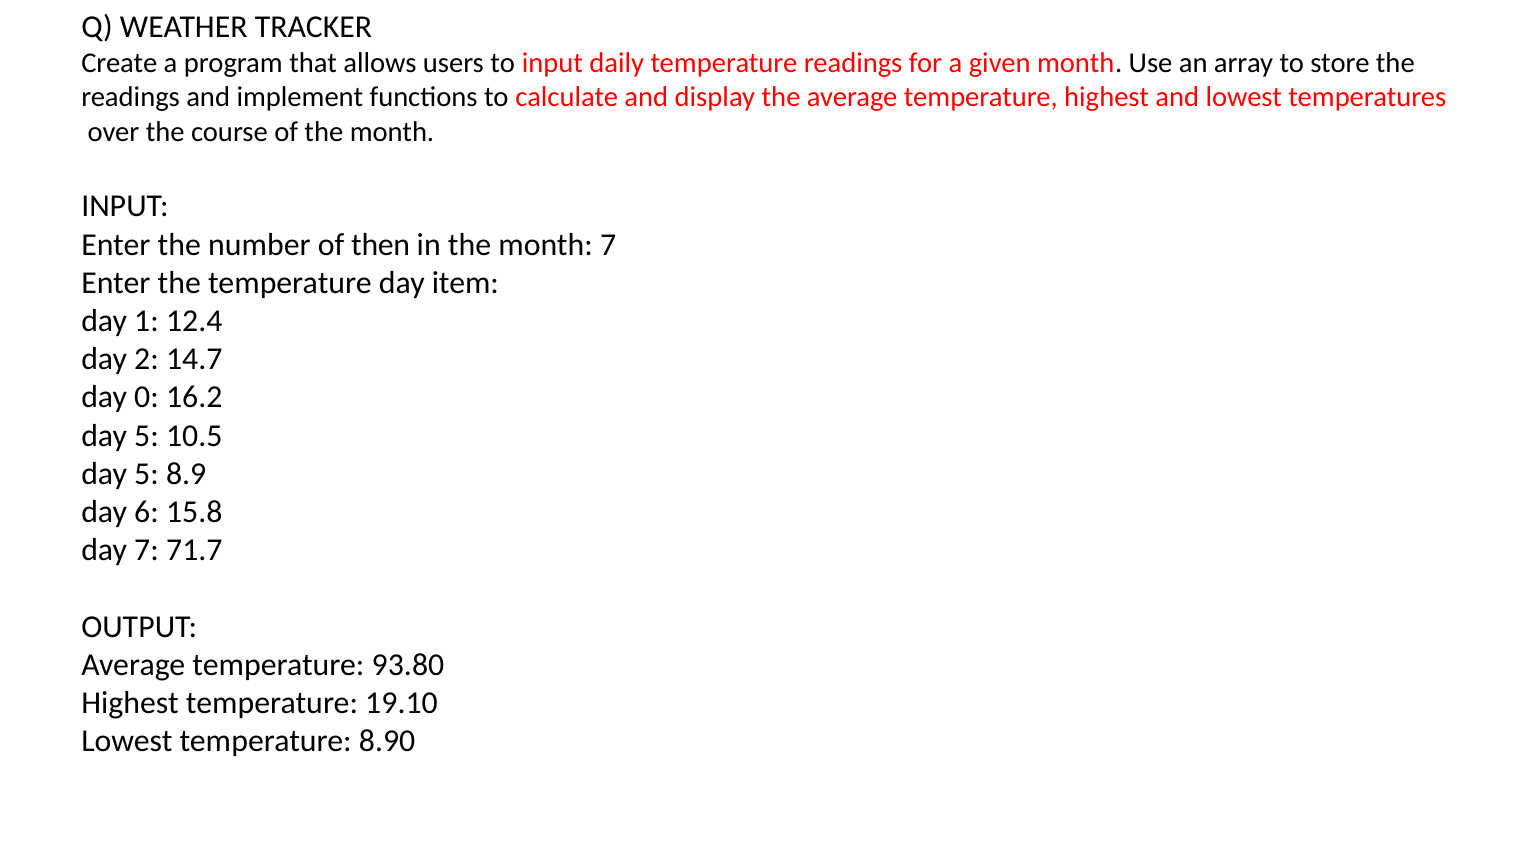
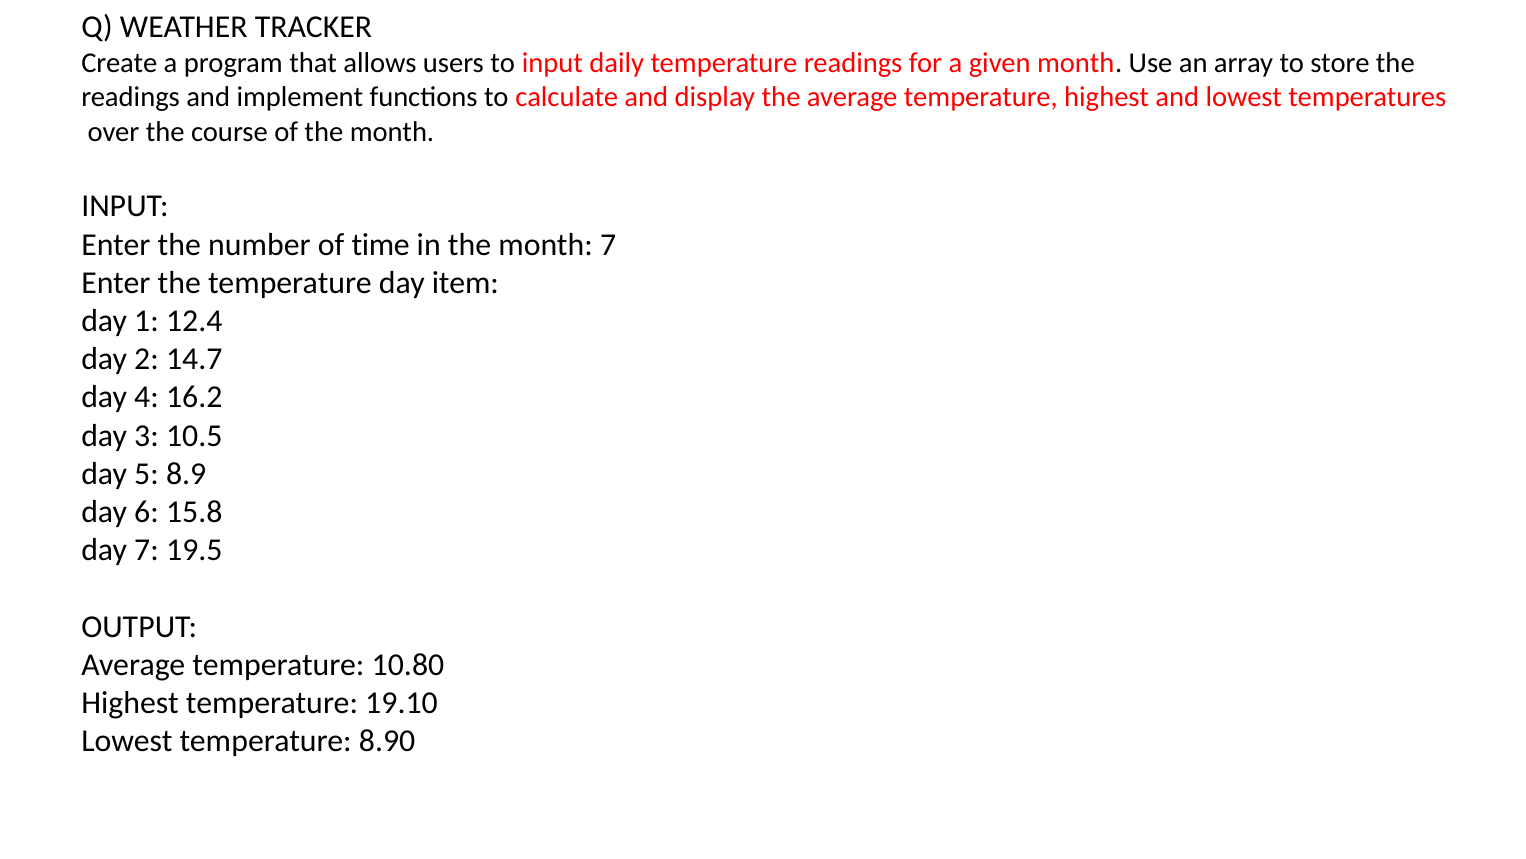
then: then -> time (381, 244)
0: 0 -> 4 (147, 397)
5: 5 -> 3 (147, 435)
71.7: 71.7 -> 19.5 (194, 550)
93.80: 93.80 -> 10.80 (408, 664)
